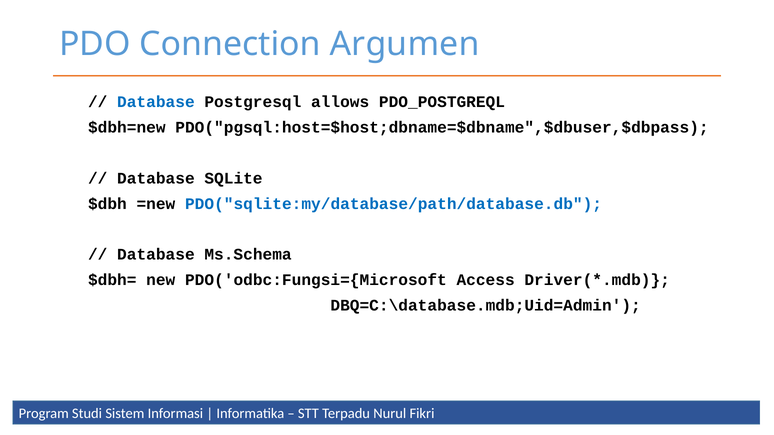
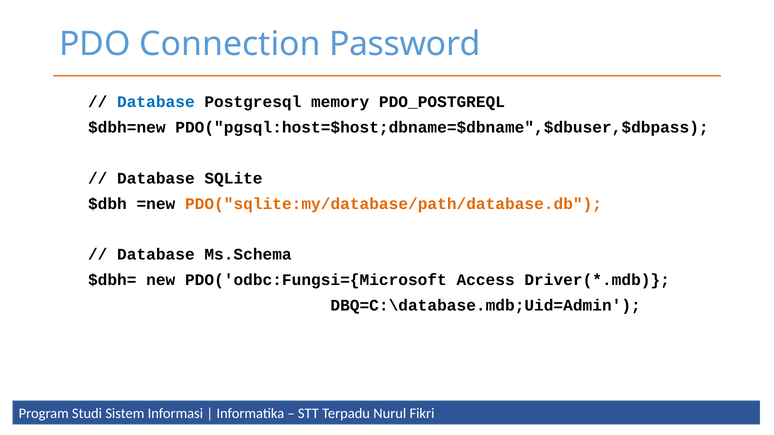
Argumen: Argumen -> Password (405, 44)
allows: allows -> memory (340, 102)
PDO("sqlite:my/database/path/database.db colour: blue -> orange (394, 204)
